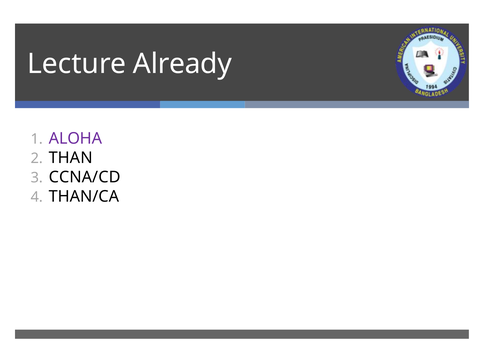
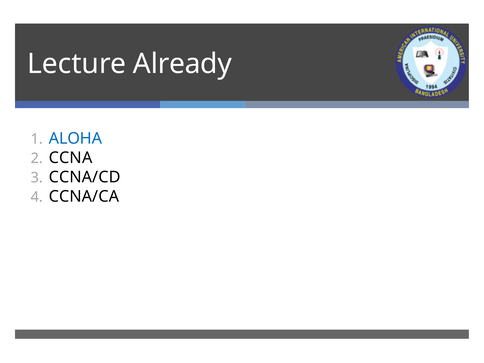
ALOHA colour: purple -> blue (75, 138)
THAN: THAN -> CCNA (71, 158)
THAN/CA: THAN/CA -> CCNA/CA (84, 196)
